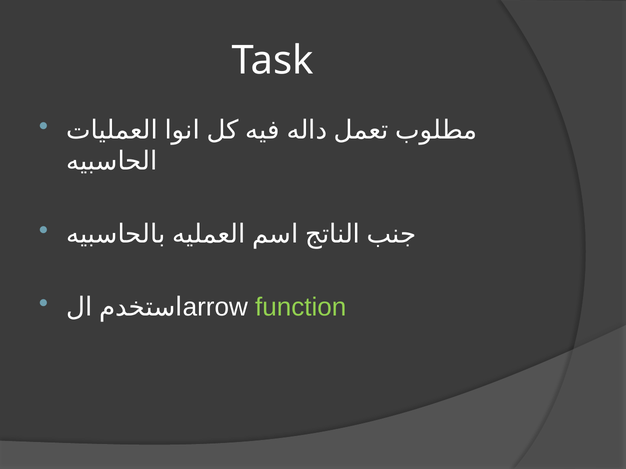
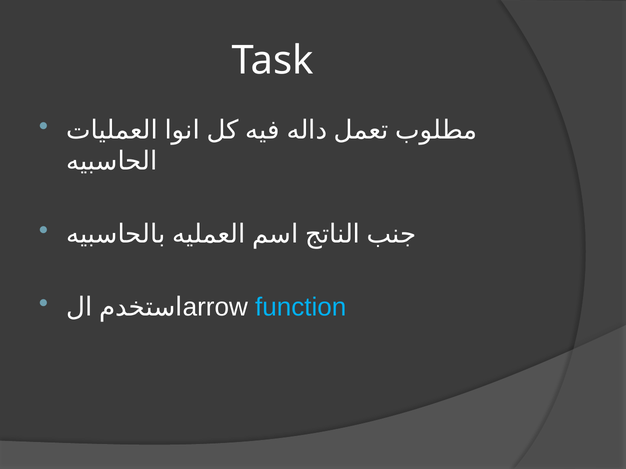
function colour: light green -> light blue (301, 308)
